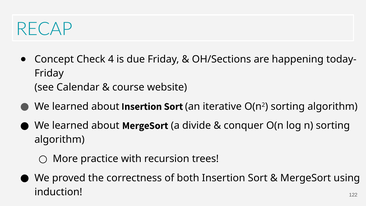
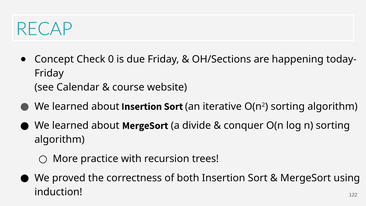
4: 4 -> 0 (111, 59)
